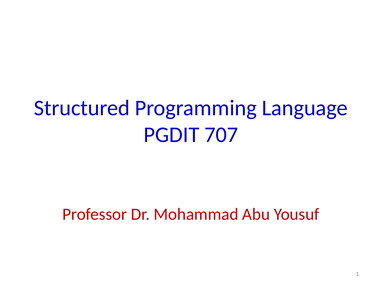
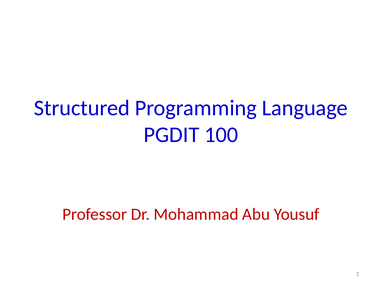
707: 707 -> 100 (221, 135)
